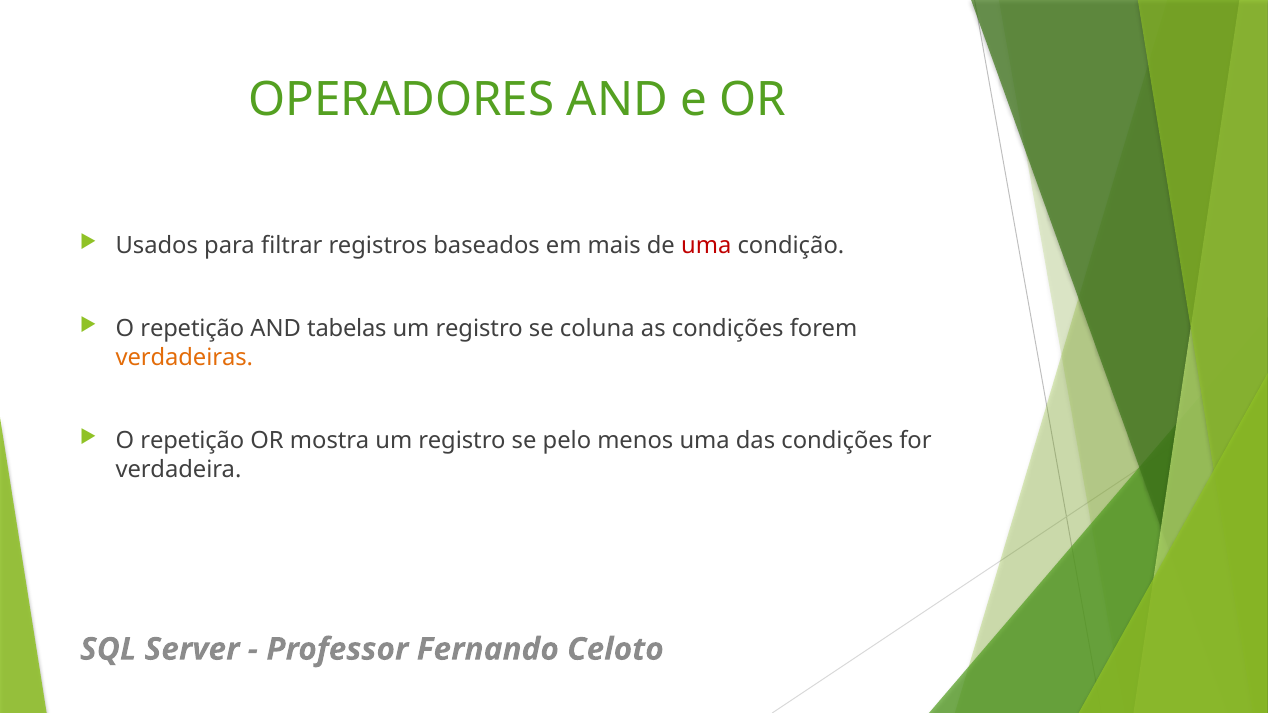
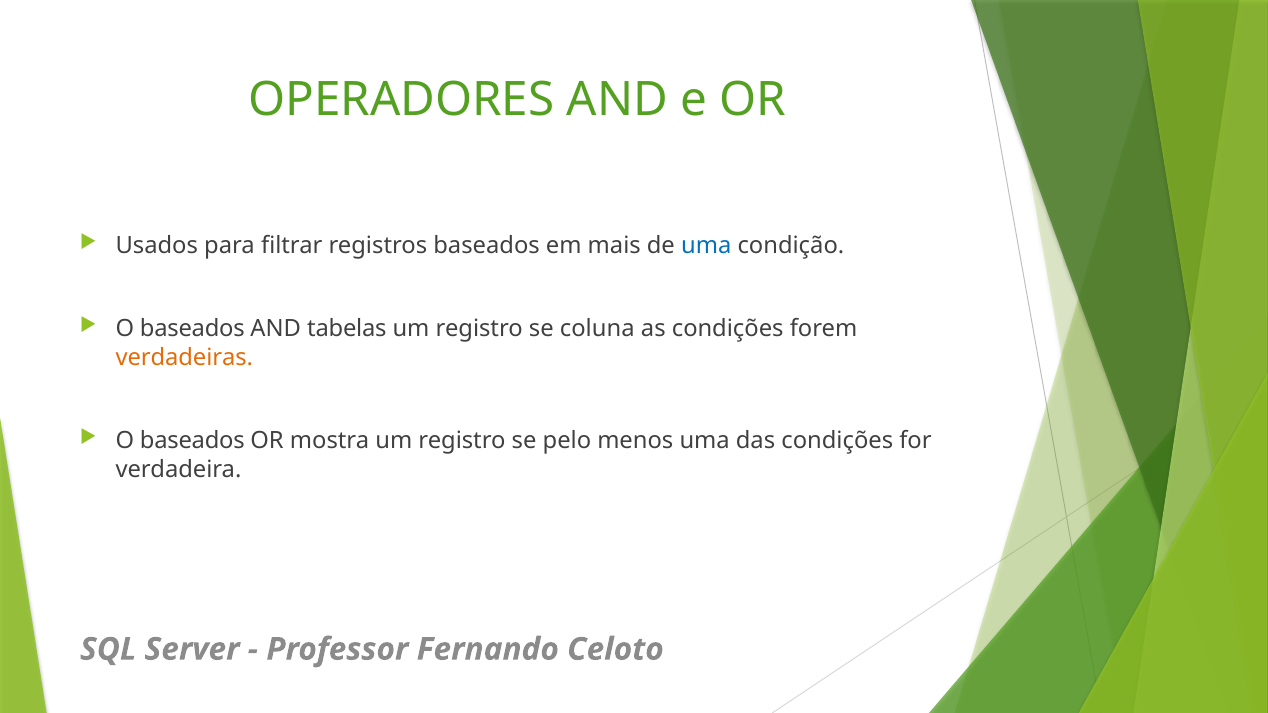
uma colour: red -> blue (706, 245)
repetição: repetição -> baseados (192, 329)
repetição: repetição -> baseados (192, 441)
